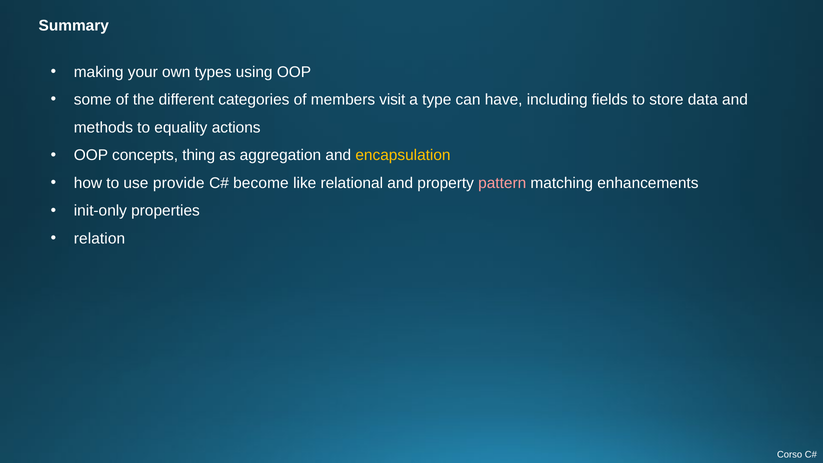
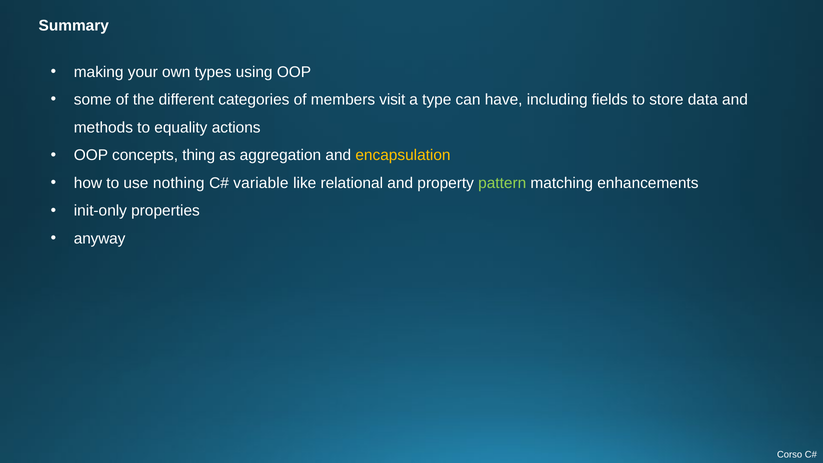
provide: provide -> nothing (179, 183)
become: become -> variable (261, 183)
pattern colour: pink -> light green (502, 183)
relation: relation -> anyway (100, 239)
